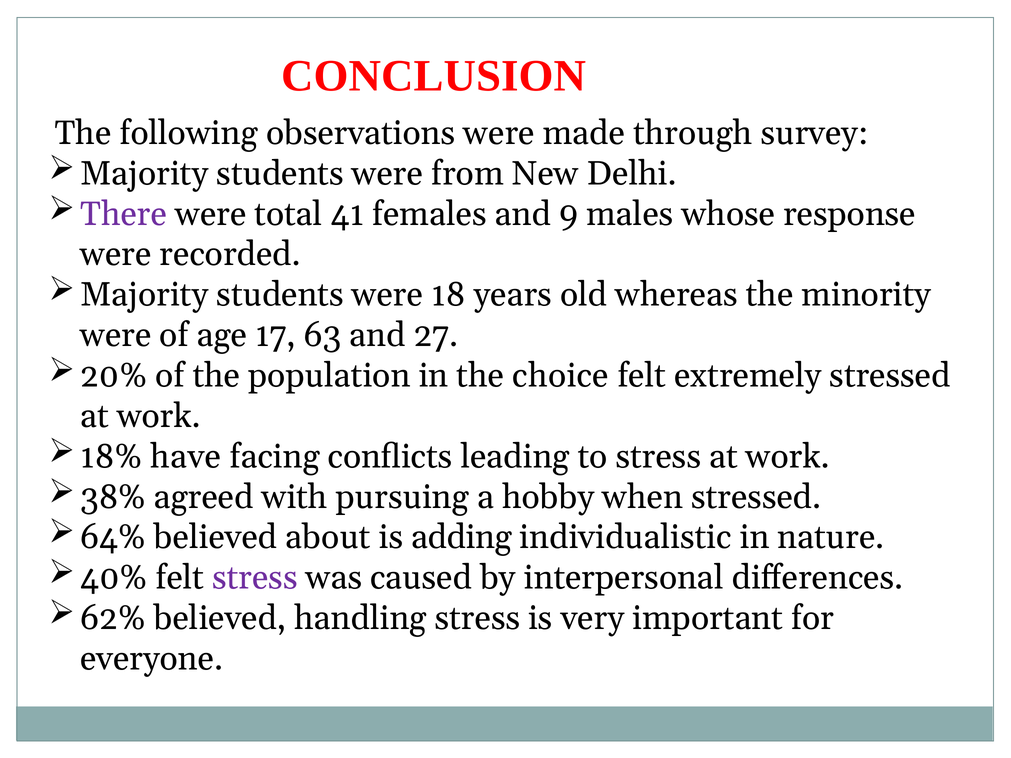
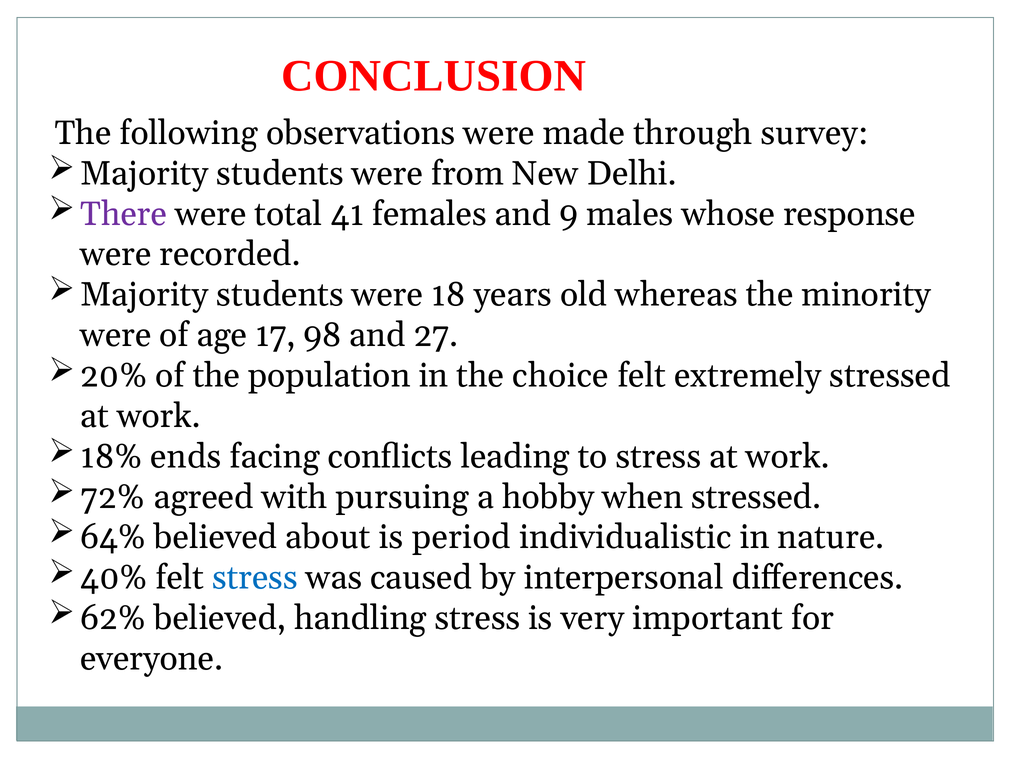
63: 63 -> 98 (323, 335)
have: have -> ends (186, 457)
38%: 38% -> 72% (113, 497)
adding: adding -> period (461, 538)
stress colour: purple -> blue (255, 578)
